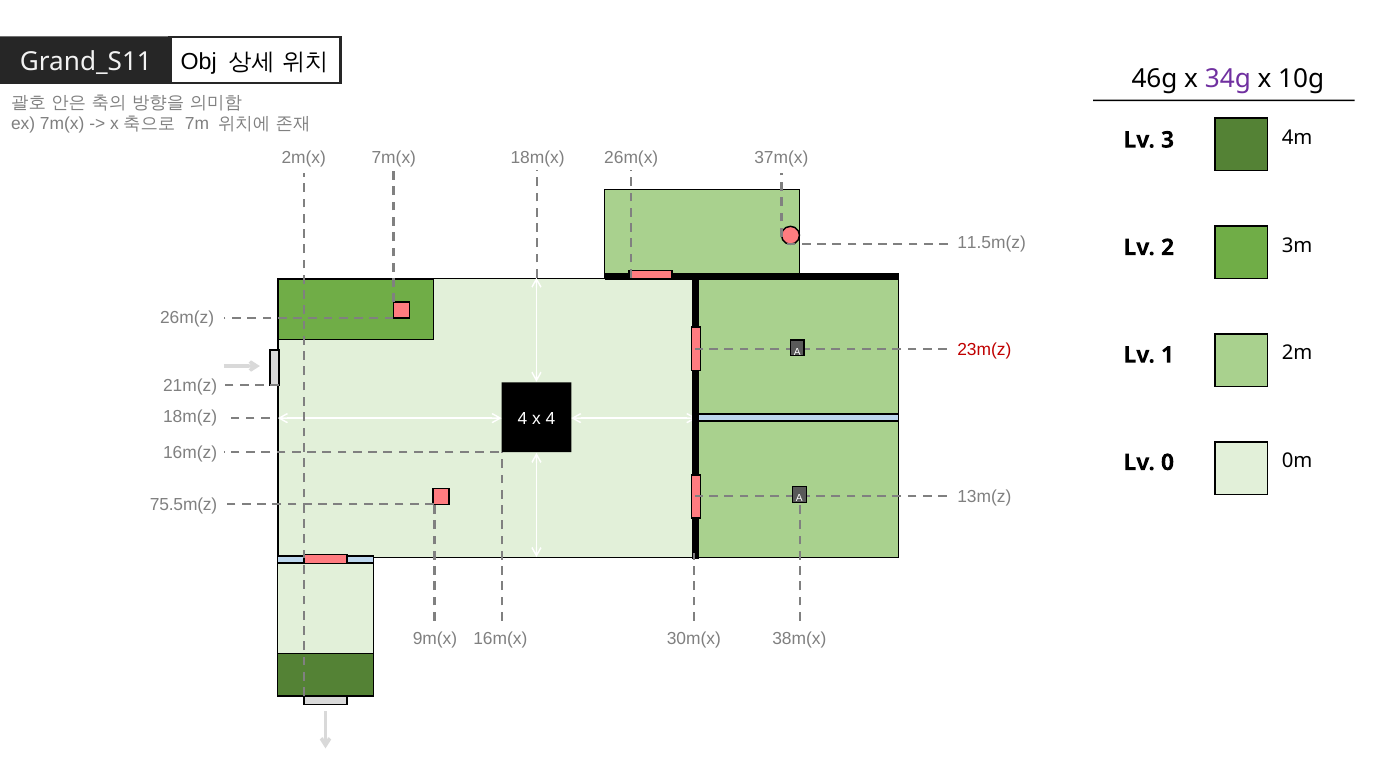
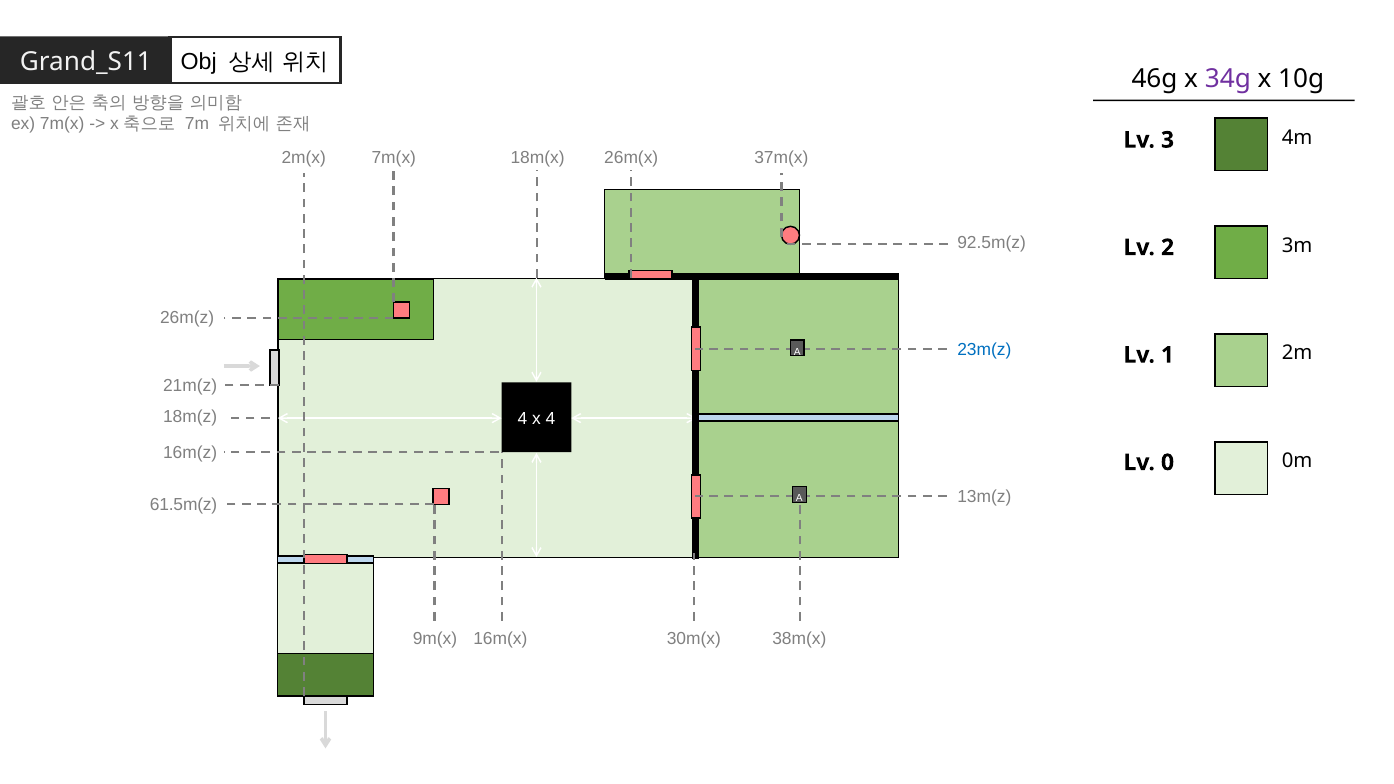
11.5m(z: 11.5m(z -> 92.5m(z (992, 243)
23m(z colour: red -> blue (984, 350)
75.5m(z: 75.5m(z -> 61.5m(z (184, 505)
